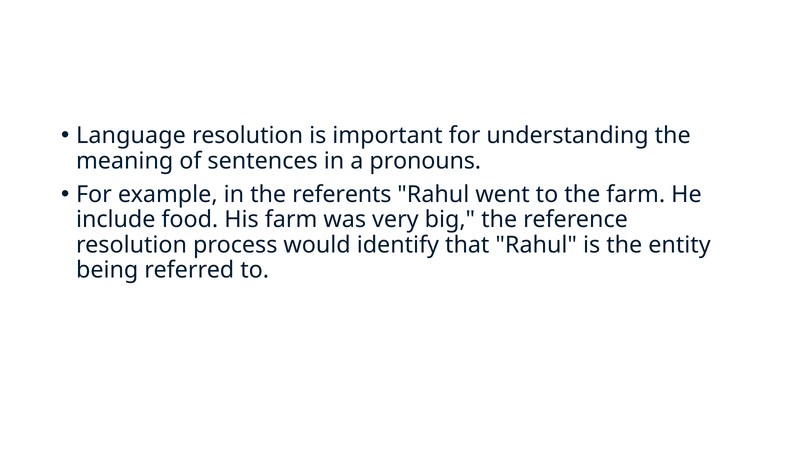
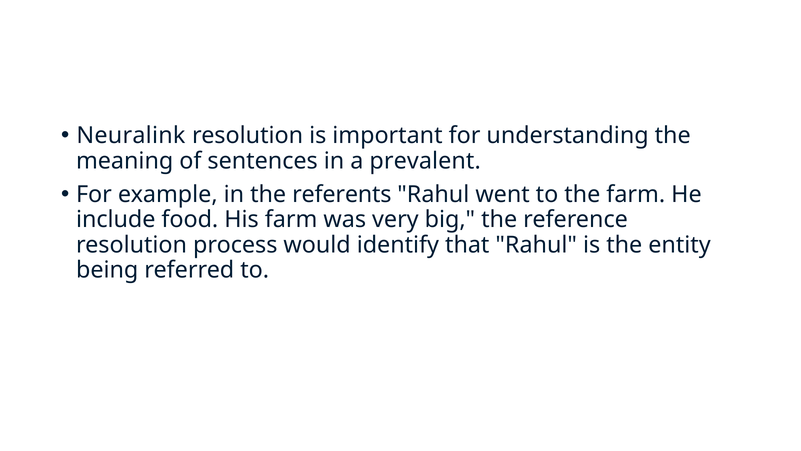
Language: Language -> Neuralink (131, 135)
pronouns: pronouns -> prevalent (425, 161)
